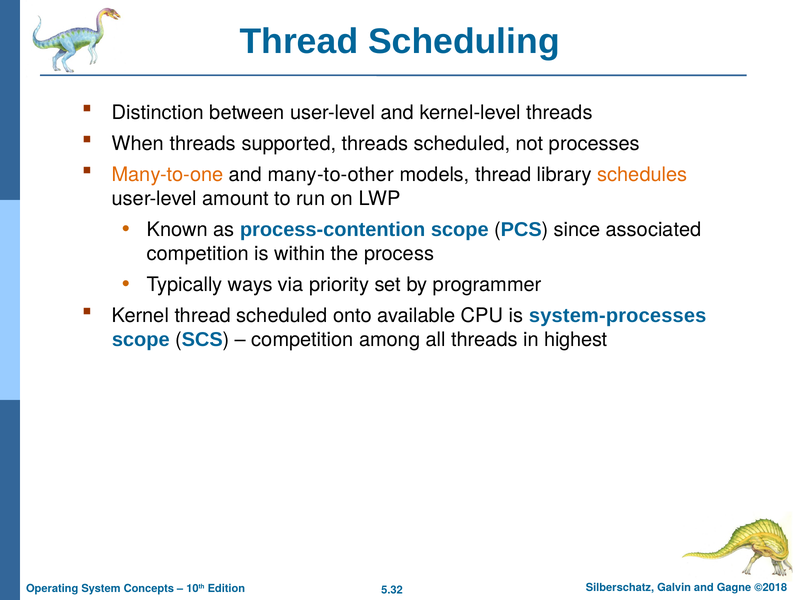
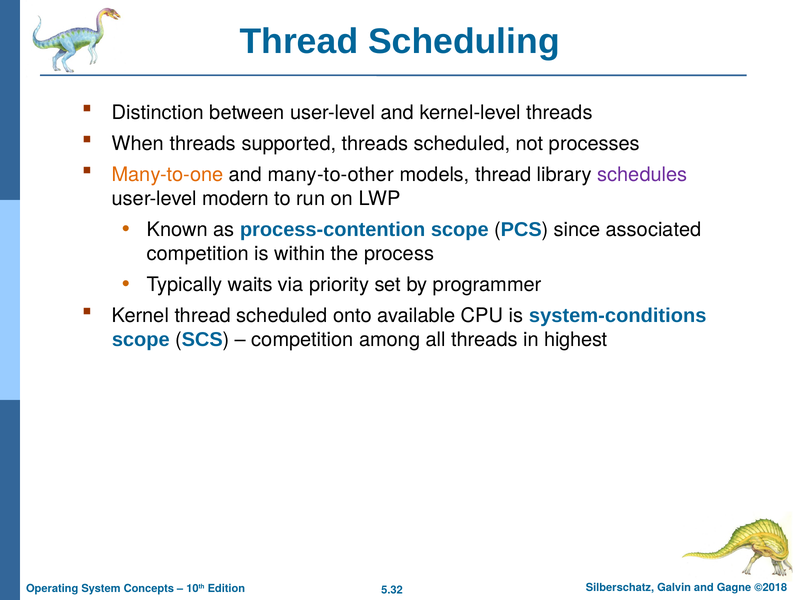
schedules colour: orange -> purple (642, 175)
amount: amount -> modern (236, 199)
ways: ways -> waits (250, 284)
system-processes: system-processes -> system-conditions (618, 315)
